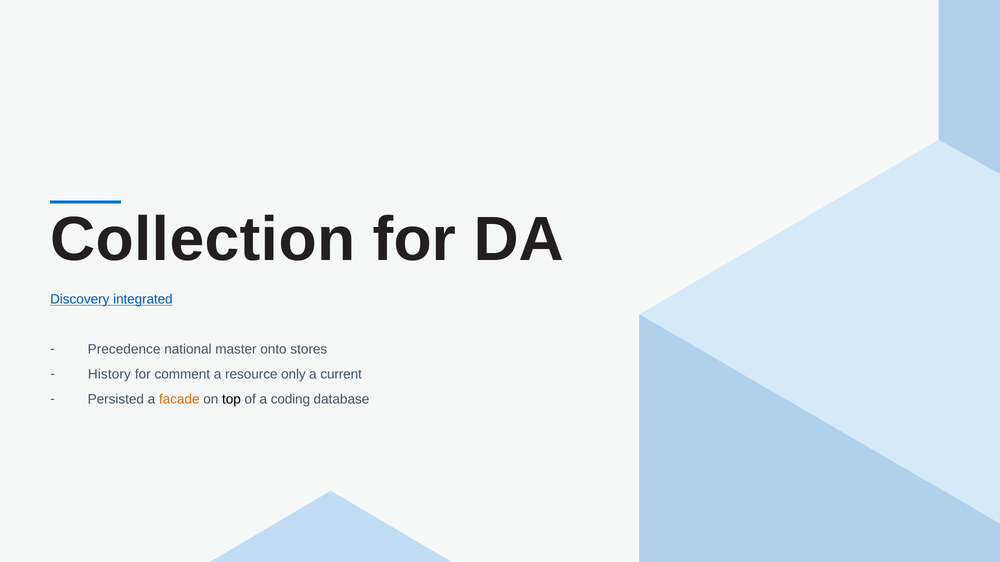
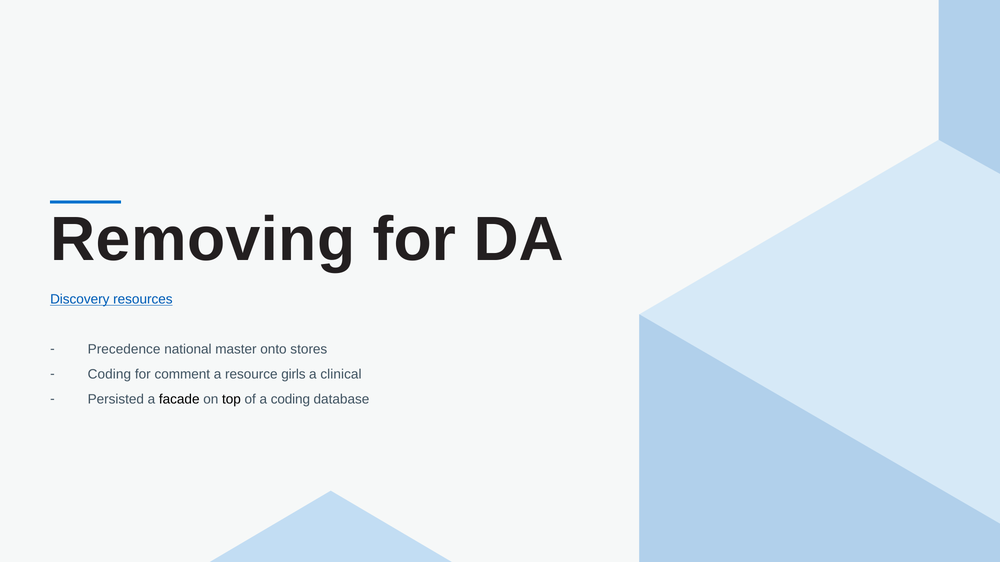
Collection: Collection -> Removing (203, 240)
integrated: integrated -> resources (143, 300)
History: History -> Coding (109, 375)
only: only -> girls (293, 375)
current: current -> clinical (341, 375)
facade colour: orange -> black (179, 400)
